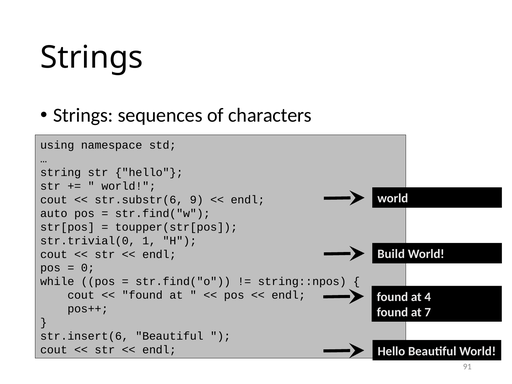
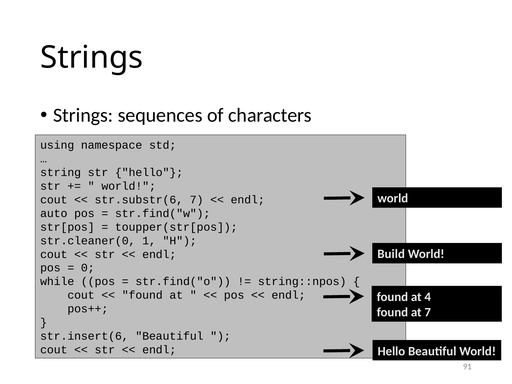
str.substr(6 9: 9 -> 7 (197, 200)
str.trivial(0: str.trivial(0 -> str.cleaner(0 (88, 241)
